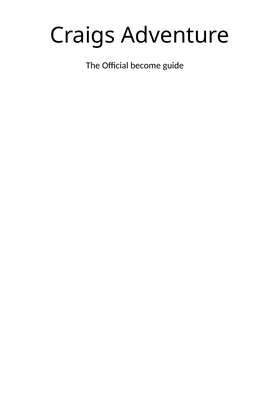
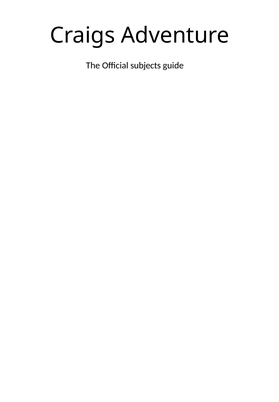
become: become -> subjects (146, 66)
